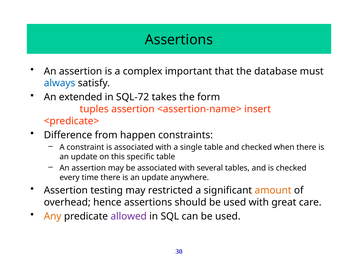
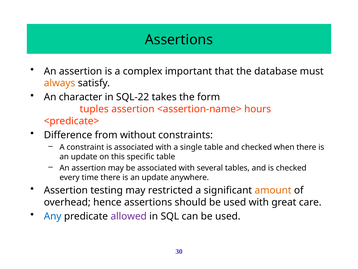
always colour: blue -> orange (60, 83)
extended: extended -> character (81, 97)
SQL-72: SQL-72 -> SQL-22 (133, 97)
insert: insert -> hours (258, 109)
happen: happen -> without (138, 135)
Any colour: orange -> blue (53, 216)
